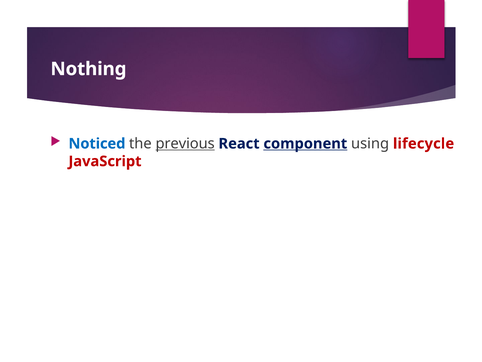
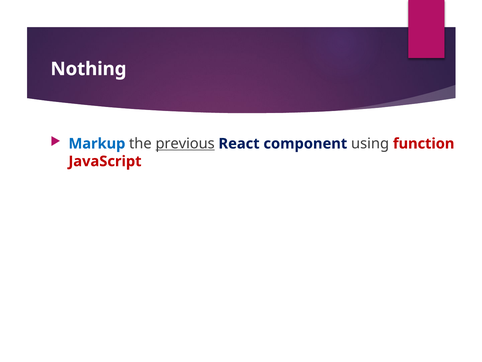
Noticed: Noticed -> Markup (97, 143)
component underline: present -> none (305, 143)
lifecycle: lifecycle -> function (424, 143)
